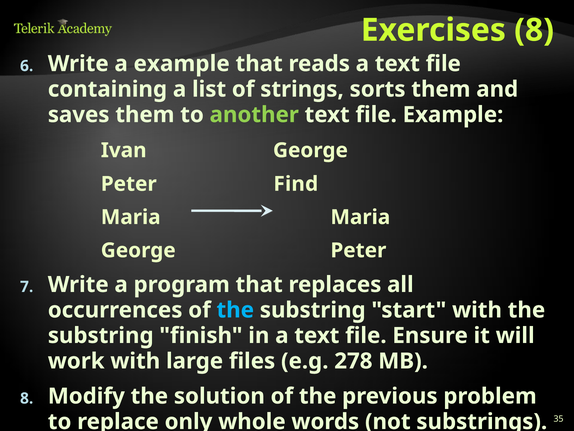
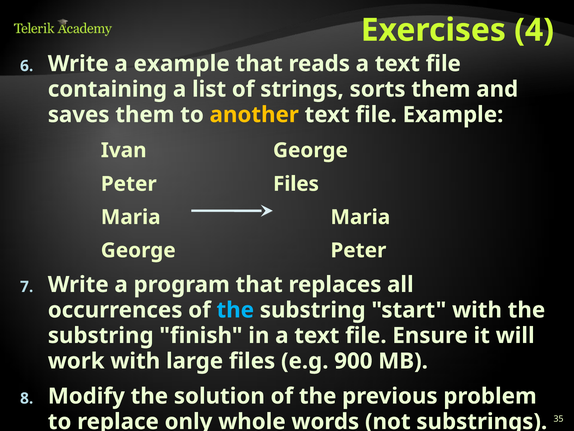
Exercises 8: 8 -> 4 (534, 30)
another colour: light green -> yellow (254, 115)
Peter Find: Find -> Files (296, 184)
278: 278 -> 900 (353, 361)
